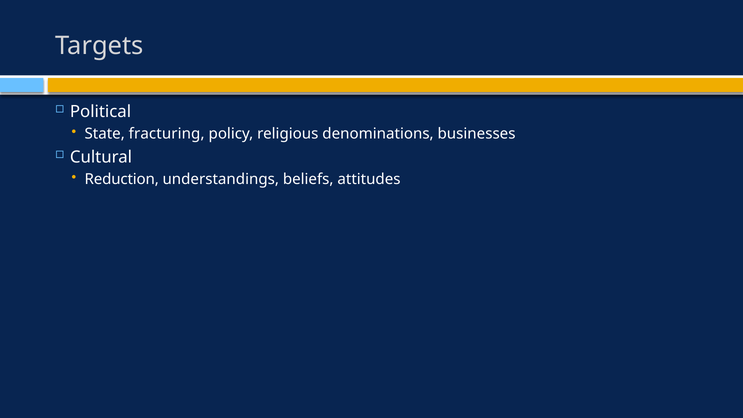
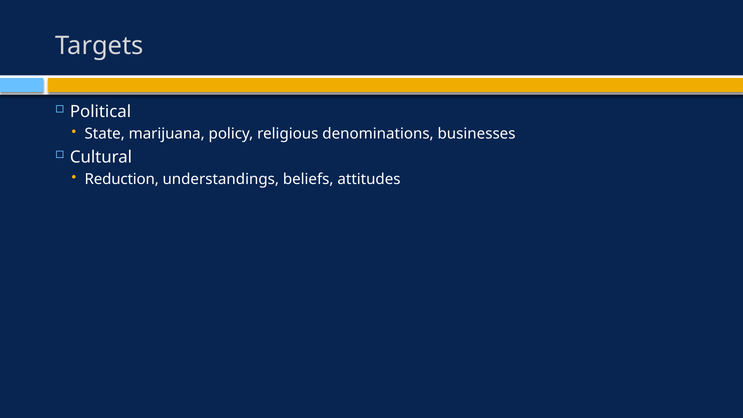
fracturing: fracturing -> marijuana (167, 134)
